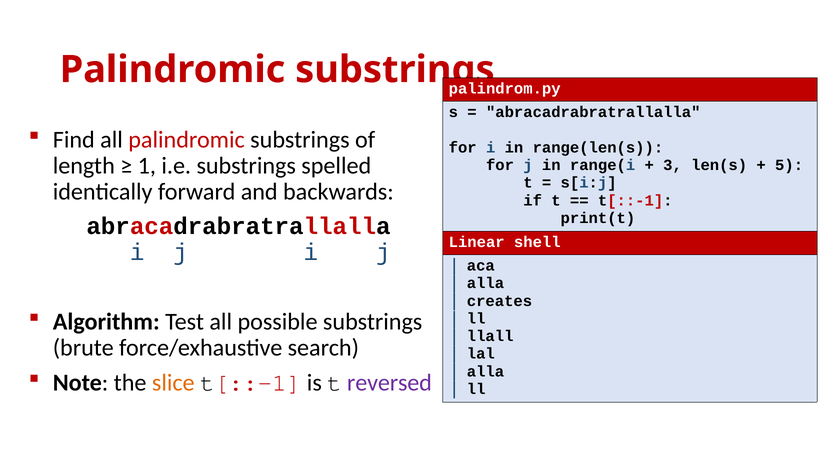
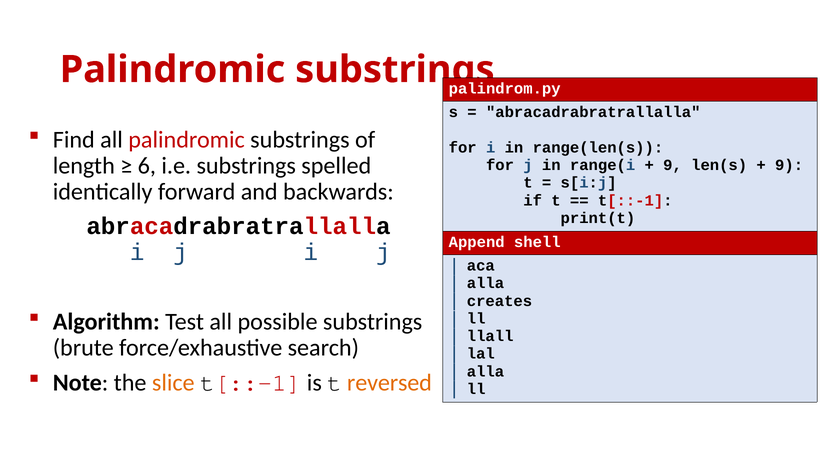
1: 1 -> 6 (147, 166)
3: 3 -> 9 (673, 165)
5: 5 -> 9 (789, 165)
Linear: Linear -> Append (477, 242)
reversed colour: purple -> orange (389, 383)
